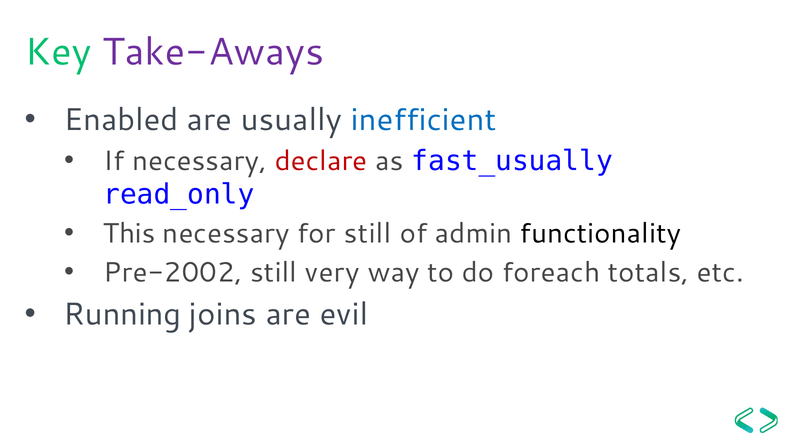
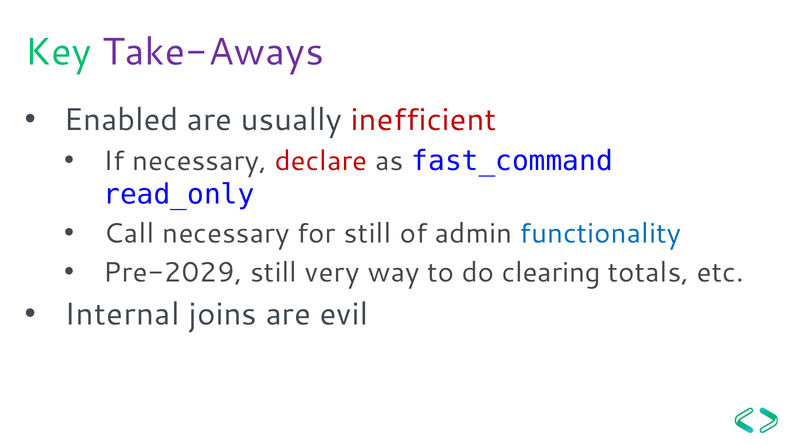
inefficient colour: blue -> red (424, 120)
fast_usually: fast_usually -> fast_command (512, 161)
This: This -> Call (129, 233)
functionality colour: black -> blue (600, 233)
Pre-2002: Pre-2002 -> Pre-2029 (173, 272)
foreach: foreach -> clearing (551, 272)
Running: Running -> Internal (122, 314)
